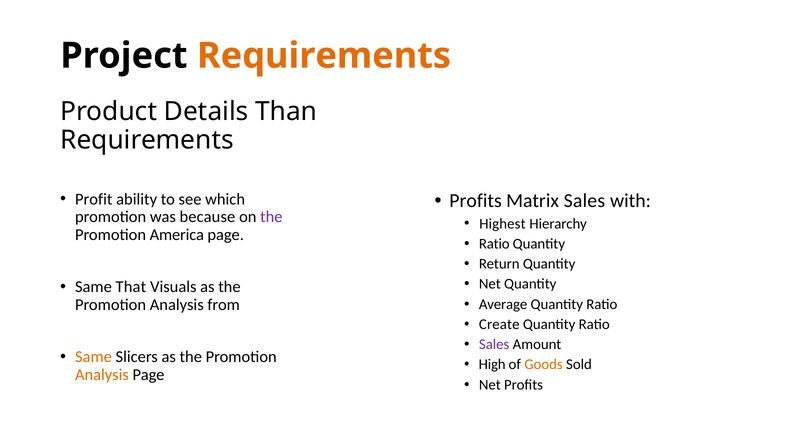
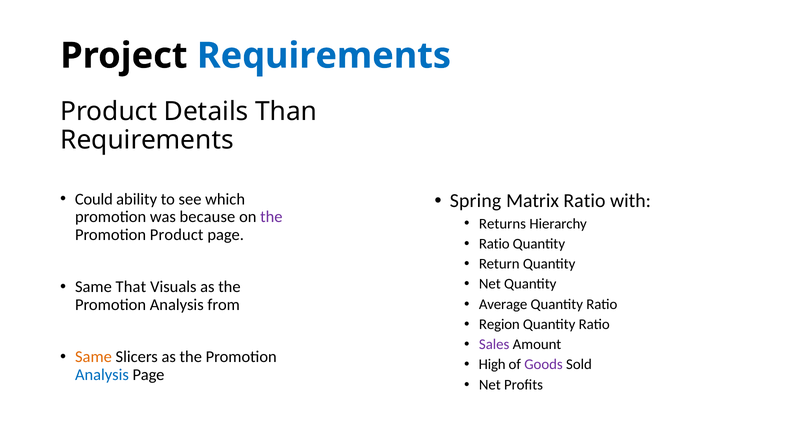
Requirements colour: orange -> blue (324, 56)
Profit: Profit -> Could (94, 199)
Profits: Profits -> Spring (476, 201)
Matrix Sales: Sales -> Ratio (584, 201)
Highest: Highest -> Returns (503, 223)
Promotion America: America -> Product (177, 234)
Create: Create -> Region (499, 324)
Goods colour: orange -> purple (544, 364)
Analysis colour: orange -> blue (102, 374)
